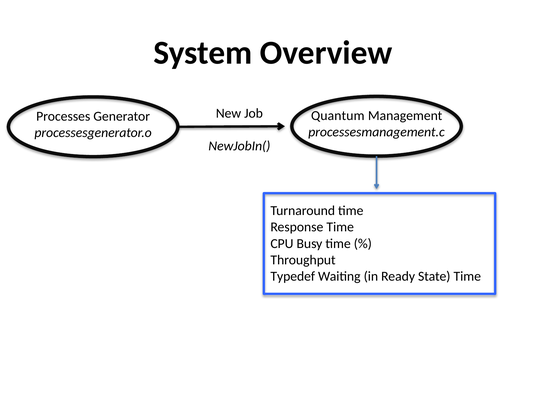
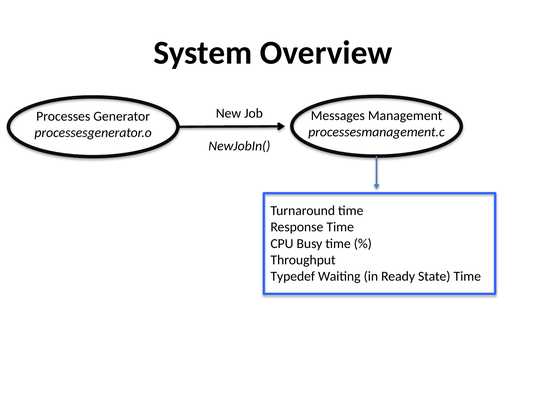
Quantum: Quantum -> Messages (338, 116)
